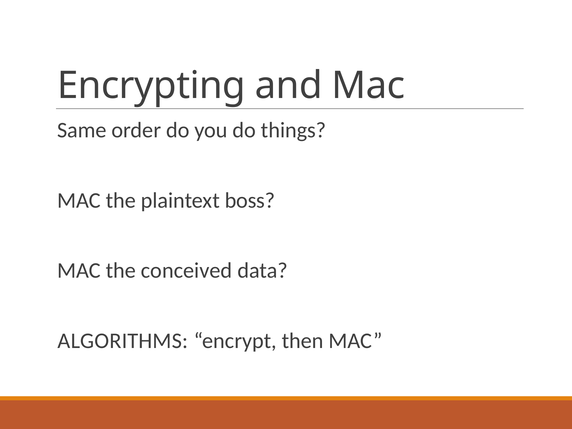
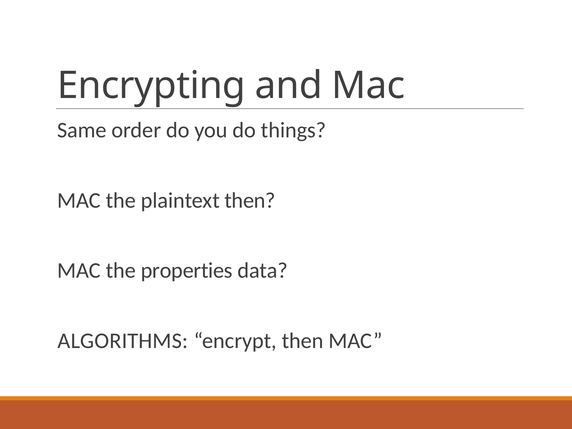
plaintext boss: boss -> then (250, 200)
conceived: conceived -> properties (187, 271)
